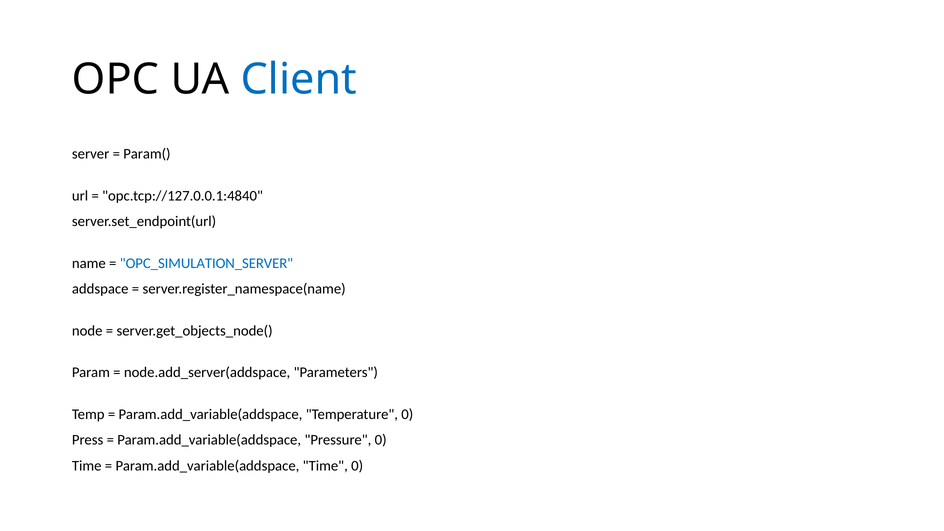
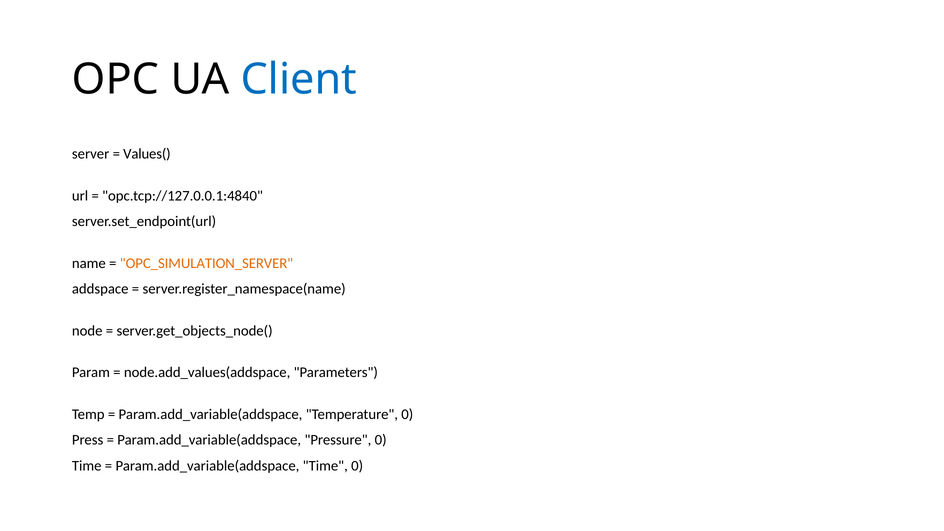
Param(: Param( -> Values( (147, 154)
OPC_SIMULATION_SERVER colour: blue -> orange (206, 263)
node.add_server(addspace: node.add_server(addspace -> node.add_values(addspace (207, 373)
